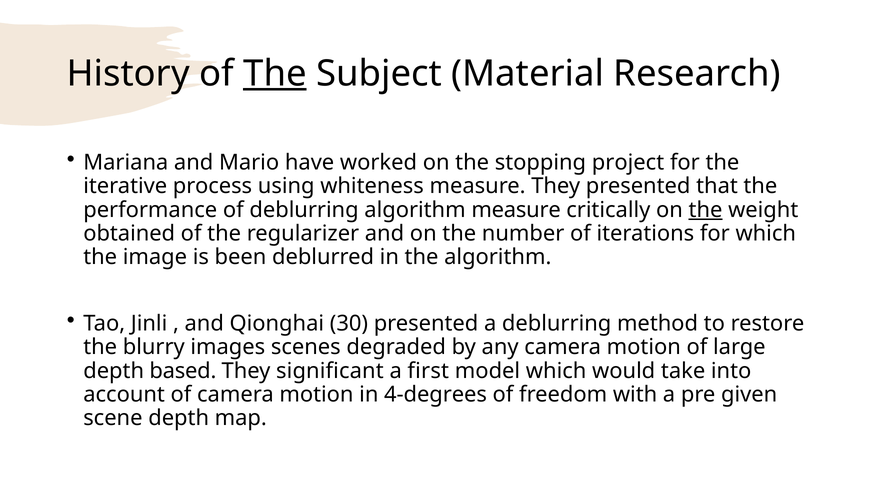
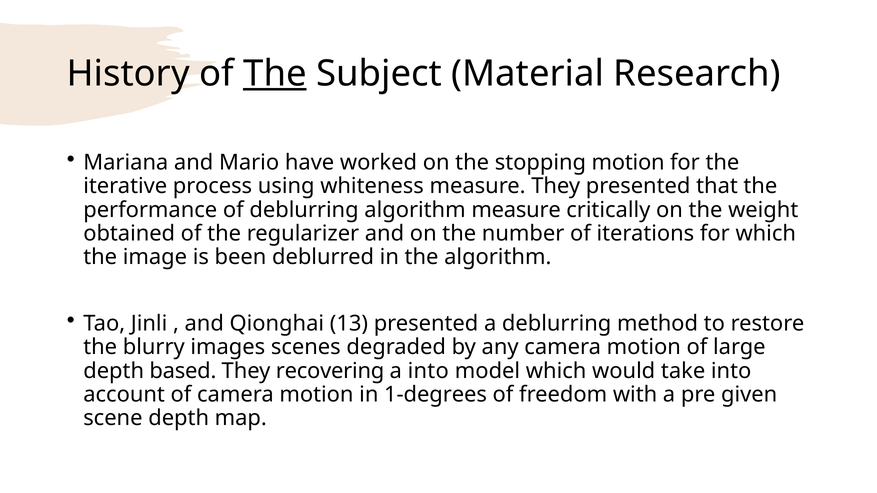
stopping project: project -> motion (628, 163)
the underline: present -> none (706, 210)
30: 30 -> 13 (349, 324)
significant: significant -> recovering (330, 371)
a first: first -> into (428, 371)
4-degrees: 4-degrees -> 1-degrees (436, 395)
